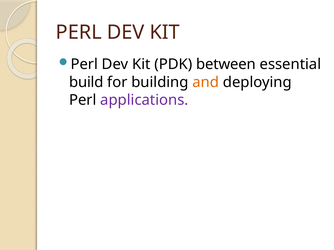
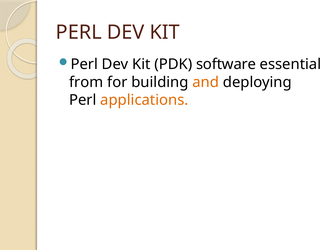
between: between -> software (226, 64)
build: build -> from (86, 82)
applications colour: purple -> orange (144, 100)
